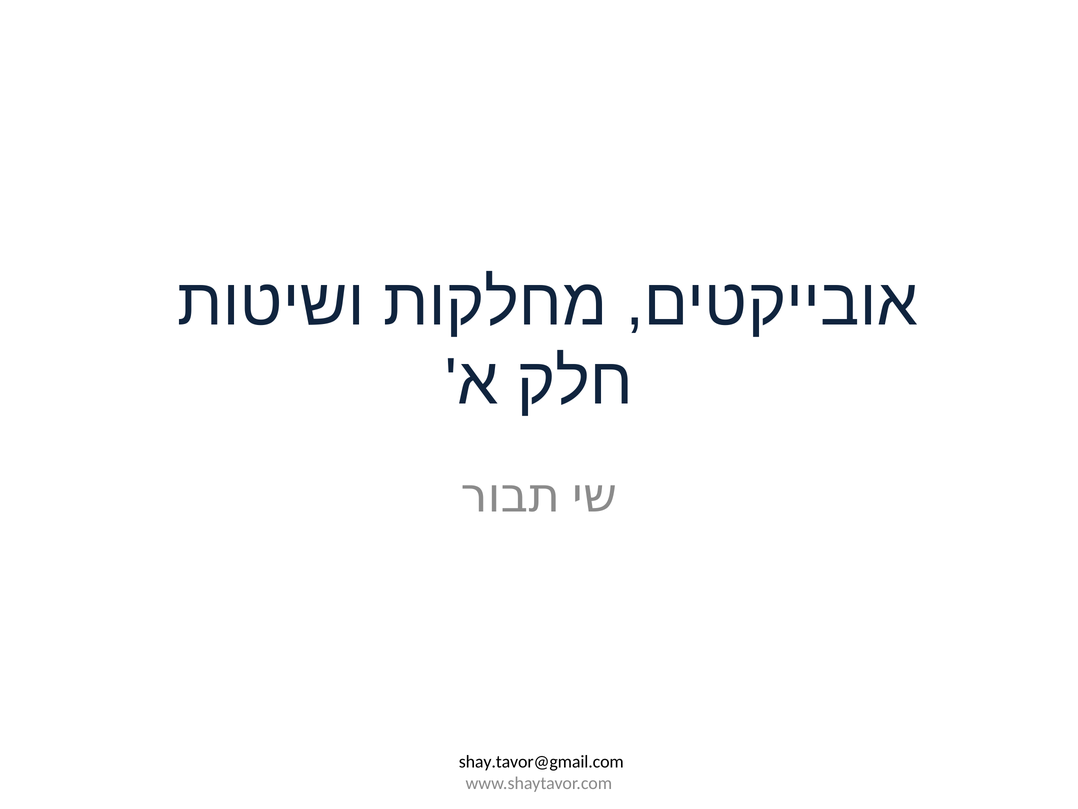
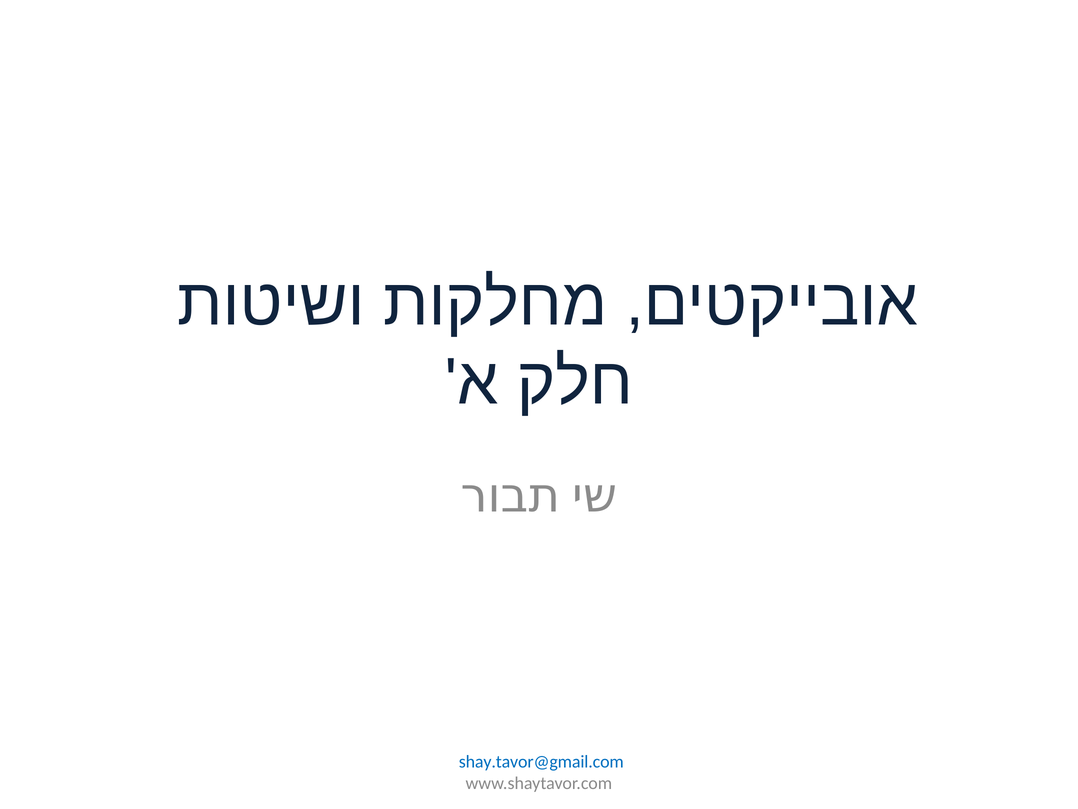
shay.tavor@gmail.com colour: black -> blue (541, 761)
